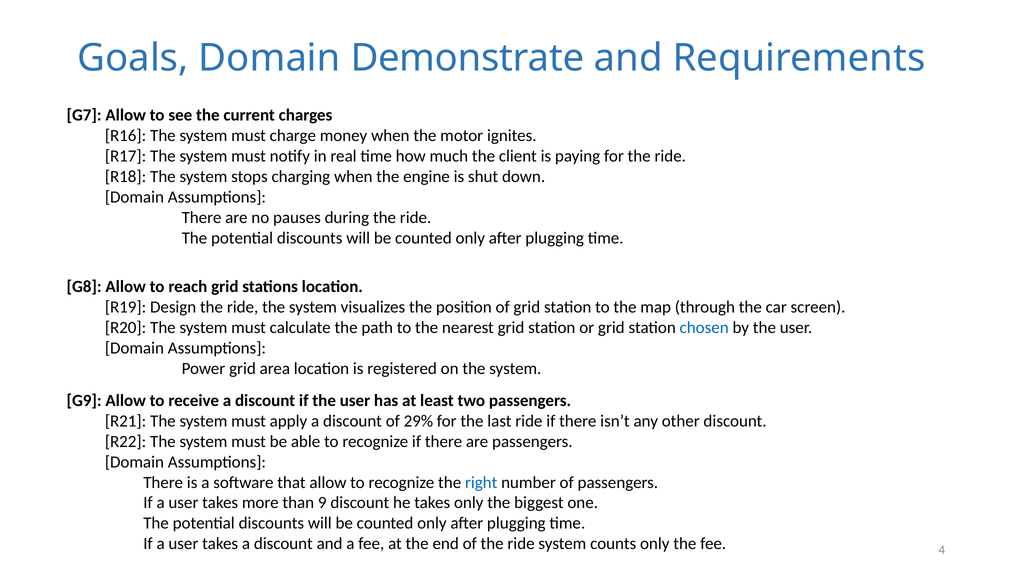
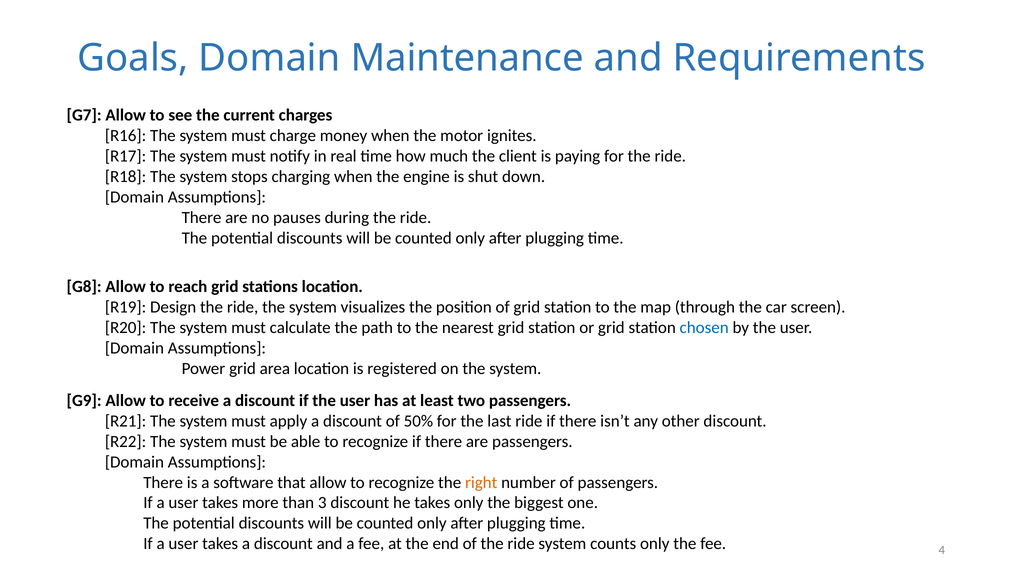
Demonstrate: Demonstrate -> Maintenance (467, 58)
29%: 29% -> 50% (418, 421)
right colour: blue -> orange (481, 482)
9: 9 -> 3 (322, 502)
